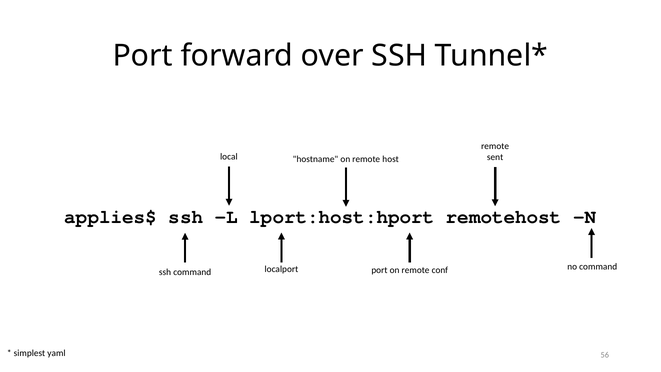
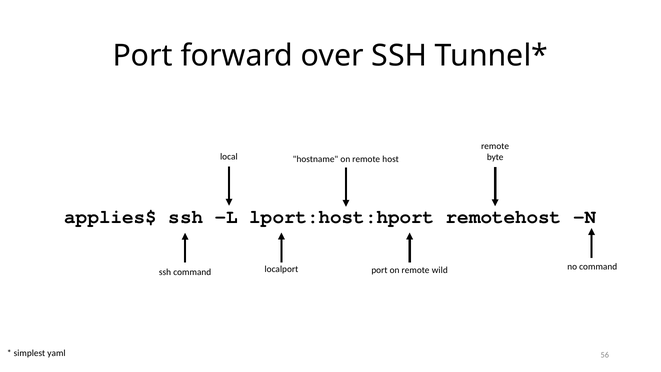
sent: sent -> byte (495, 157)
conf: conf -> wild (440, 270)
